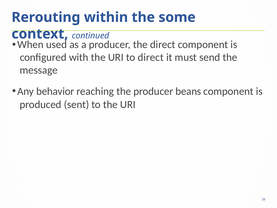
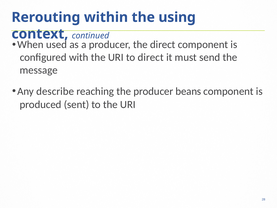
some: some -> using (177, 17)
behavior: behavior -> describe (55, 91)
